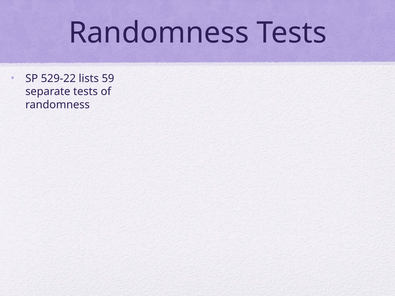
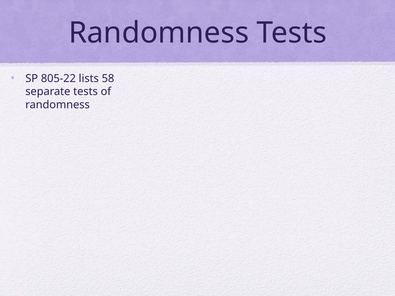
529-22: 529-22 -> 805-22 (58, 78)
59: 59 -> 58 (108, 78)
